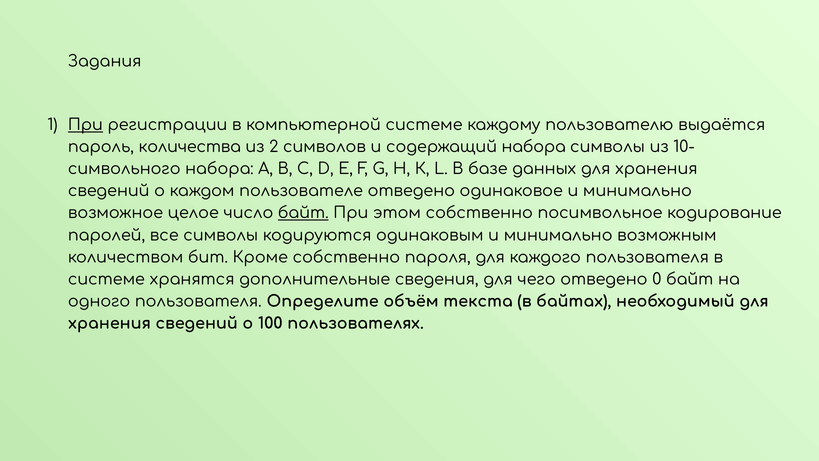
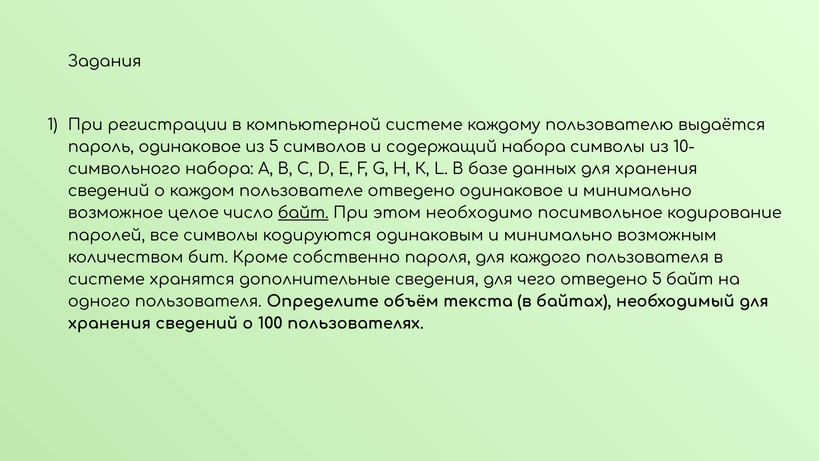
При underline: present -> none (85, 125)
пароль количества: количества -> одинаковое (190, 147)
из 2: 2 -> 5 (274, 147)
этом собственно: собственно -> необходимо (479, 213)
отведено 0: 0 -> 5 (657, 279)
